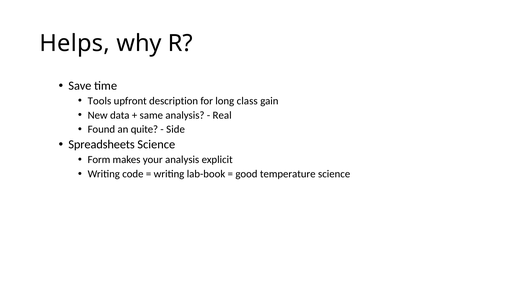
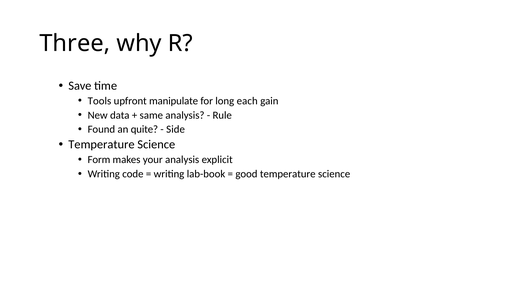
Helps: Helps -> Three (75, 43)
description: description -> manipulate (174, 101)
class: class -> each (247, 101)
Real: Real -> Rule (222, 115)
Spreadsheets: Spreadsheets -> Temperature (101, 145)
